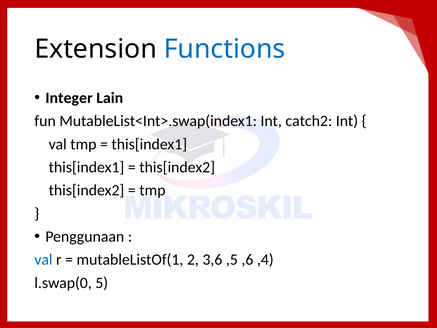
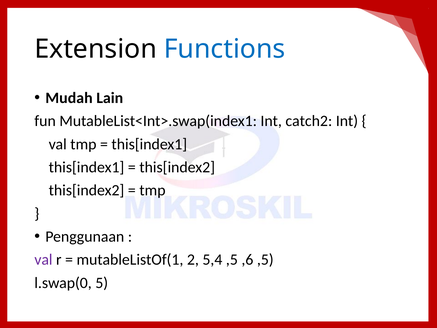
Integer: Integer -> Mudah (69, 98)
val colour: blue -> purple (43, 260)
3,6: 3,6 -> 5,4 (212, 260)
,6 ,4: ,4 -> ,5 (265, 260)
